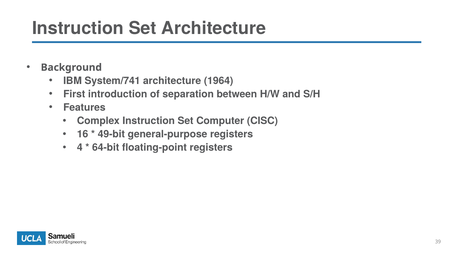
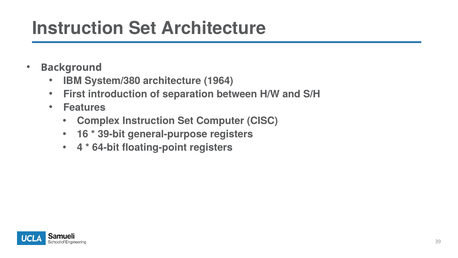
System/741: System/741 -> System/380 (112, 81)
49-bit: 49-bit -> 39-bit (111, 134)
